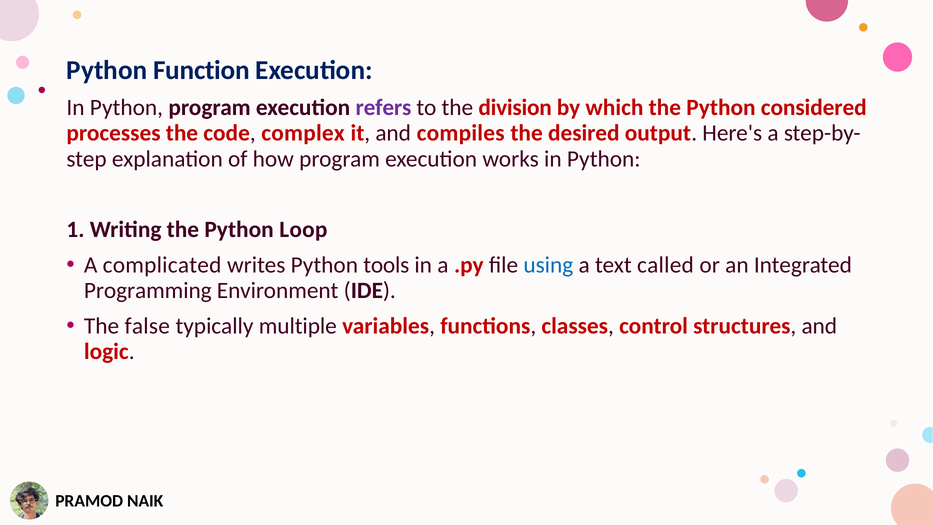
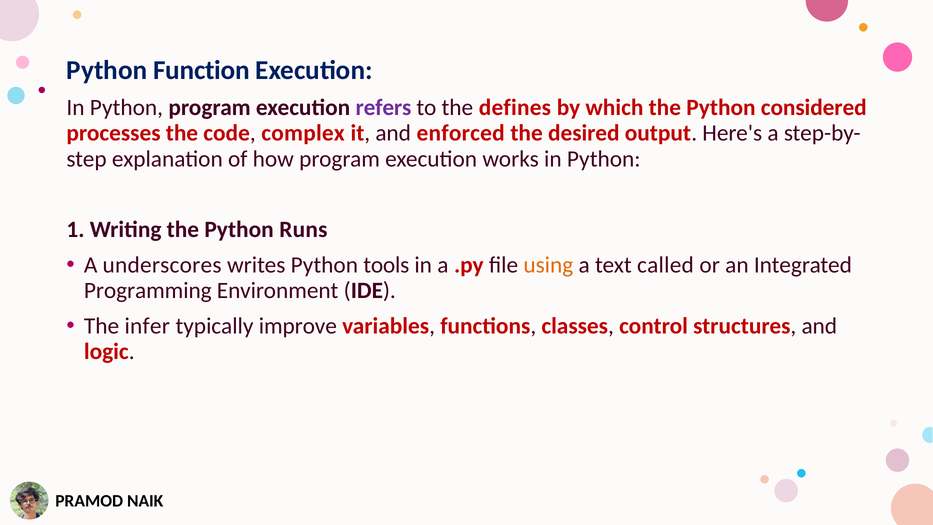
division: division -> defines (515, 108)
compiles: compiles -> enforced (461, 133)
Loop: Loop -> Runs (303, 229)
complicated: complicated -> underscores (162, 265)
using colour: blue -> orange (548, 265)
false: false -> infer (147, 326)
multiple: multiple -> improve (298, 326)
